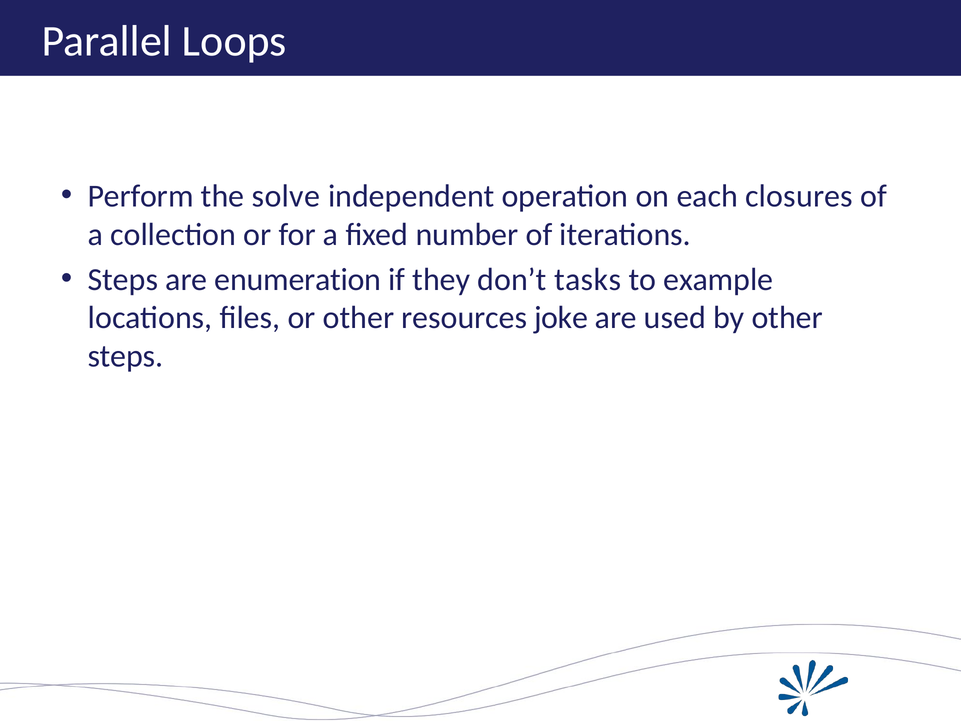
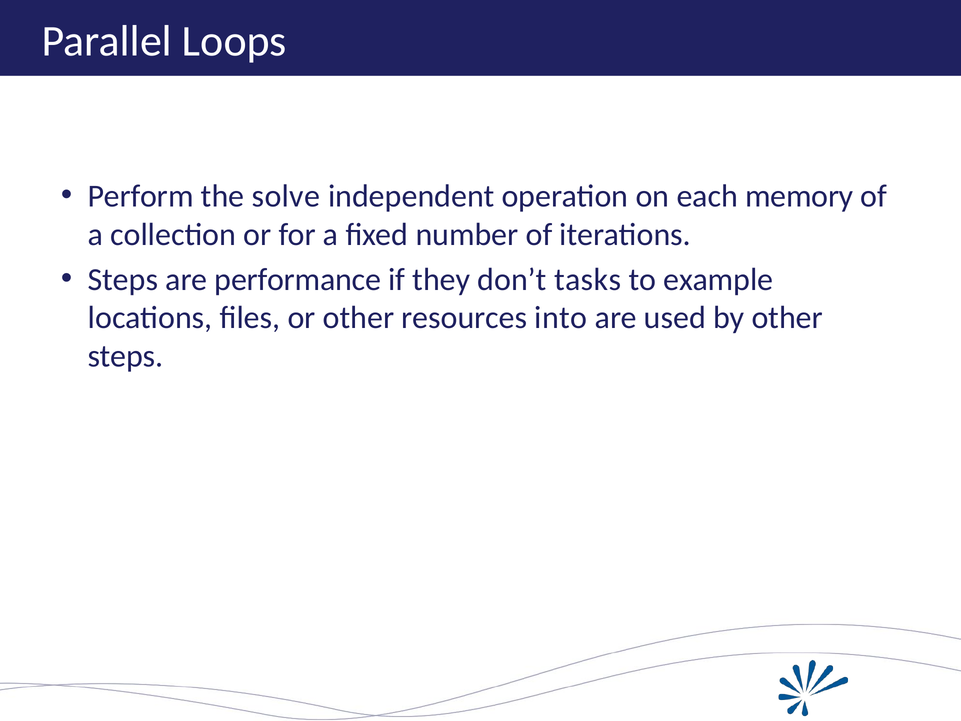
closures: closures -> memory (799, 196)
enumeration: enumeration -> performance (298, 279)
joke: joke -> into (561, 318)
